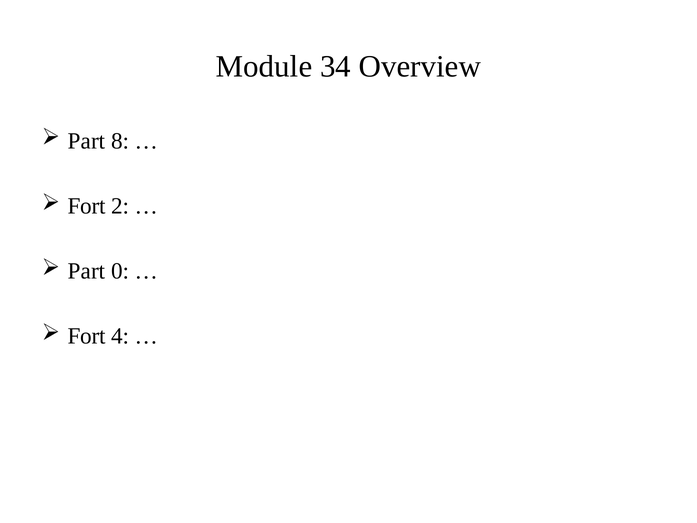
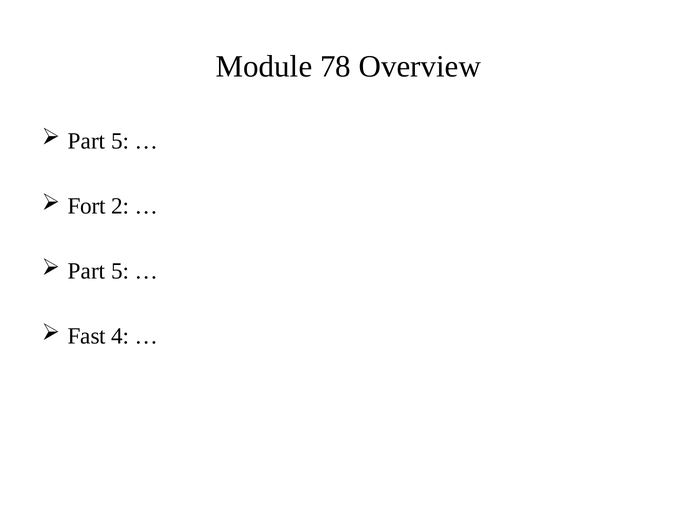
34: 34 -> 78 (335, 67)
8: 8 -> 5 (120, 141)
0: 0 -> 5 (120, 271)
Fort: Fort -> Fast (87, 336)
